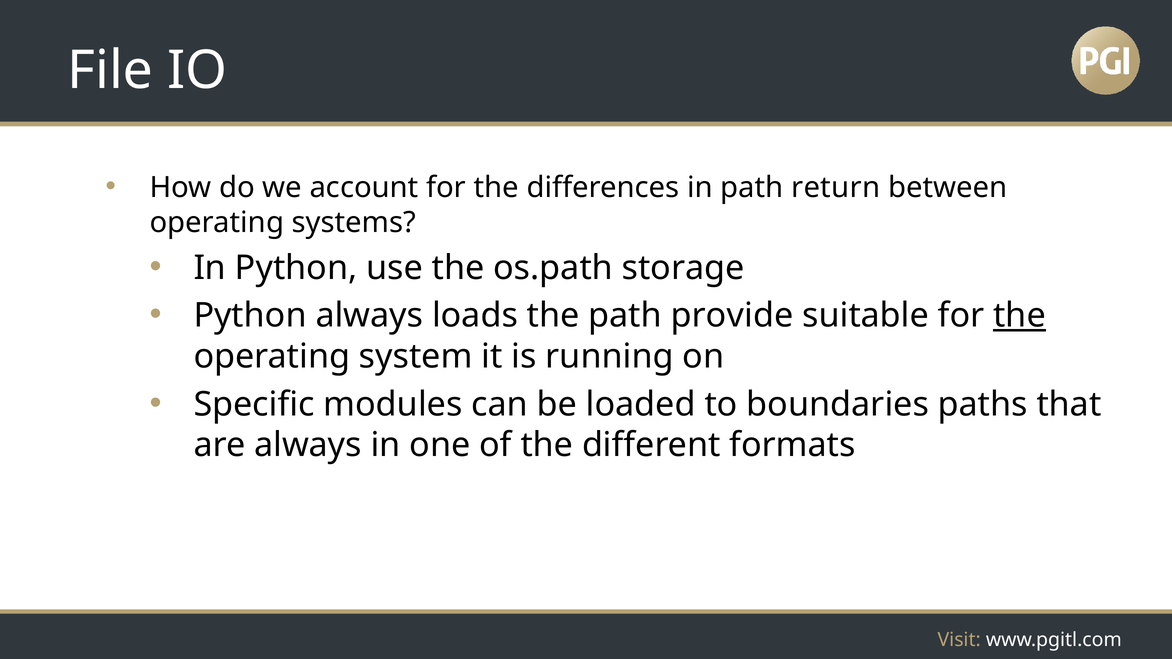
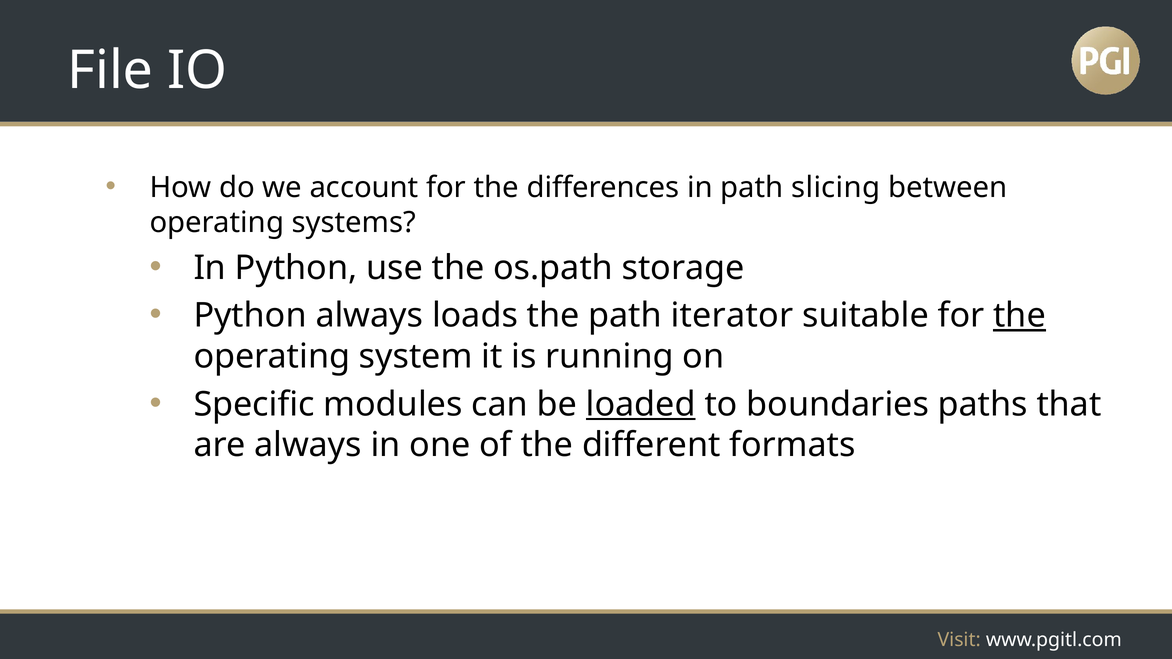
return: return -> slicing (836, 188)
provide: provide -> iterator (732, 316)
loaded underline: none -> present (641, 404)
